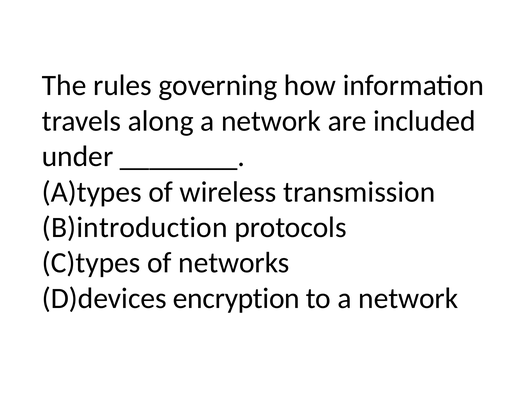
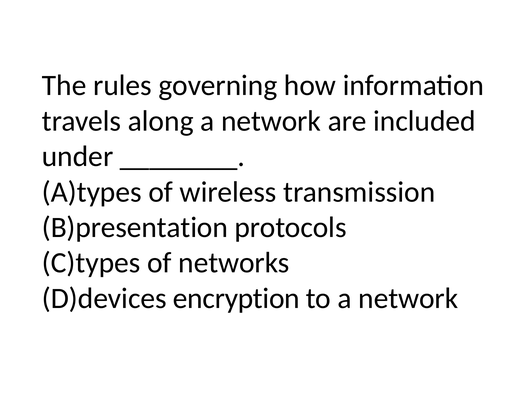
B)introduction: B)introduction -> B)presentation (135, 227)
